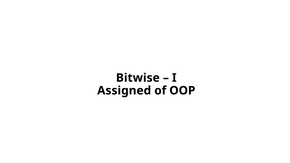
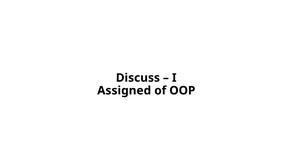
Bitwise: Bitwise -> Discuss (138, 78)
